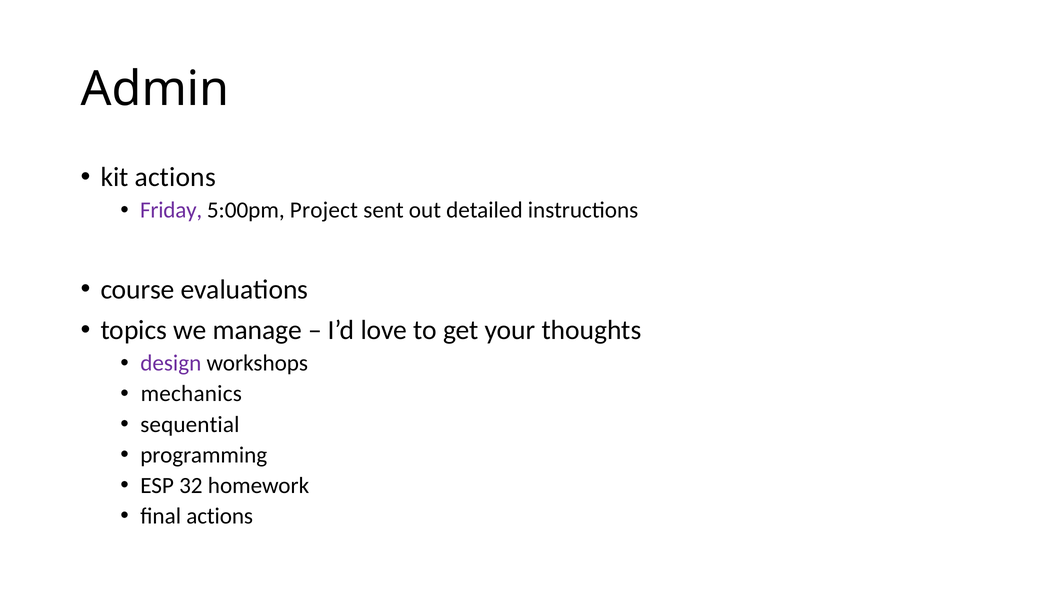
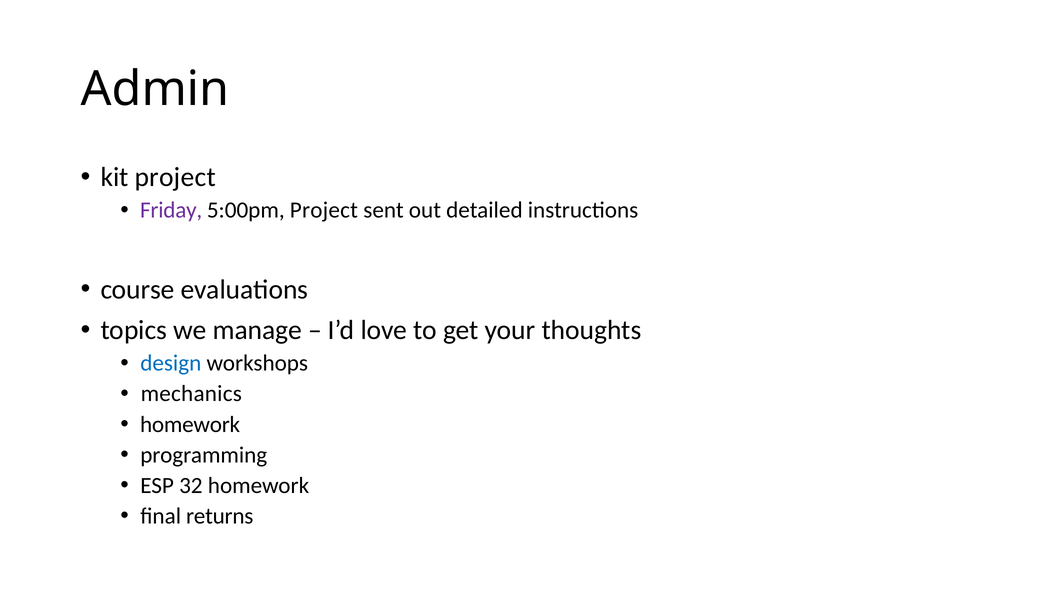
kit actions: actions -> project (175, 177)
design colour: purple -> blue (171, 363)
sequential: sequential -> homework (190, 424)
final actions: actions -> returns (220, 516)
